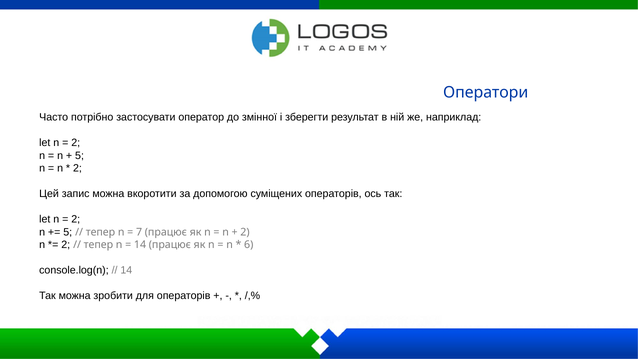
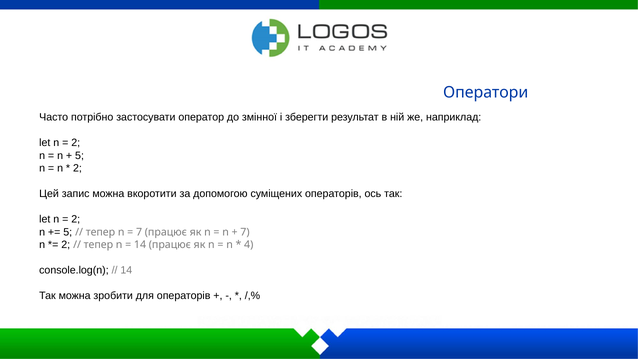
2: 2 -> 7 (245, 232)
6: 6 -> 4 (249, 245)
